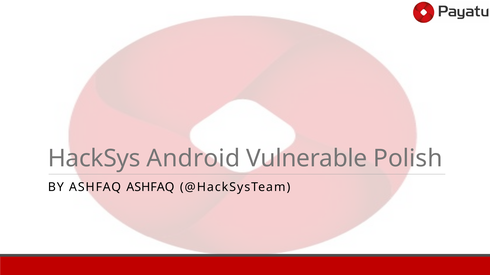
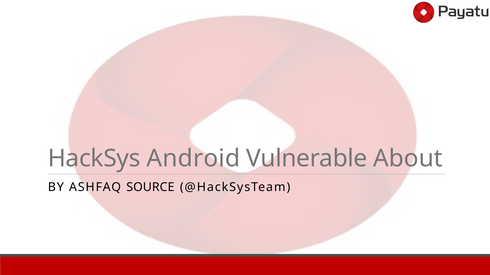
Polish: Polish -> About (408, 159)
ASHFAQ ASHFAQ: ASHFAQ -> SOURCE (150, 187)
